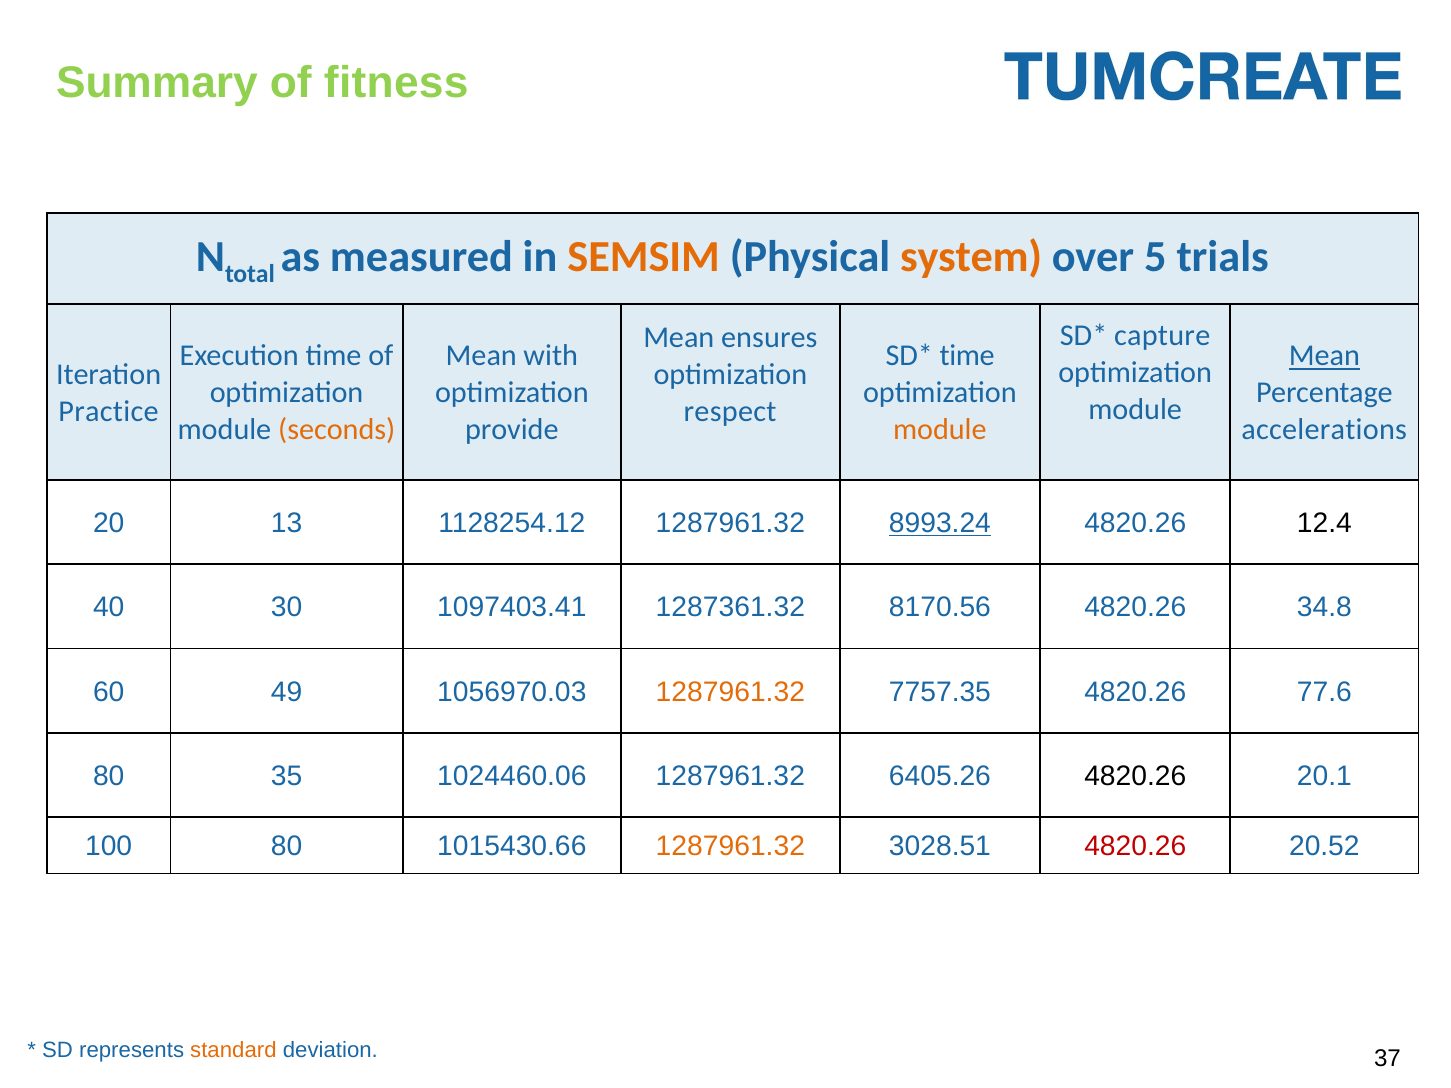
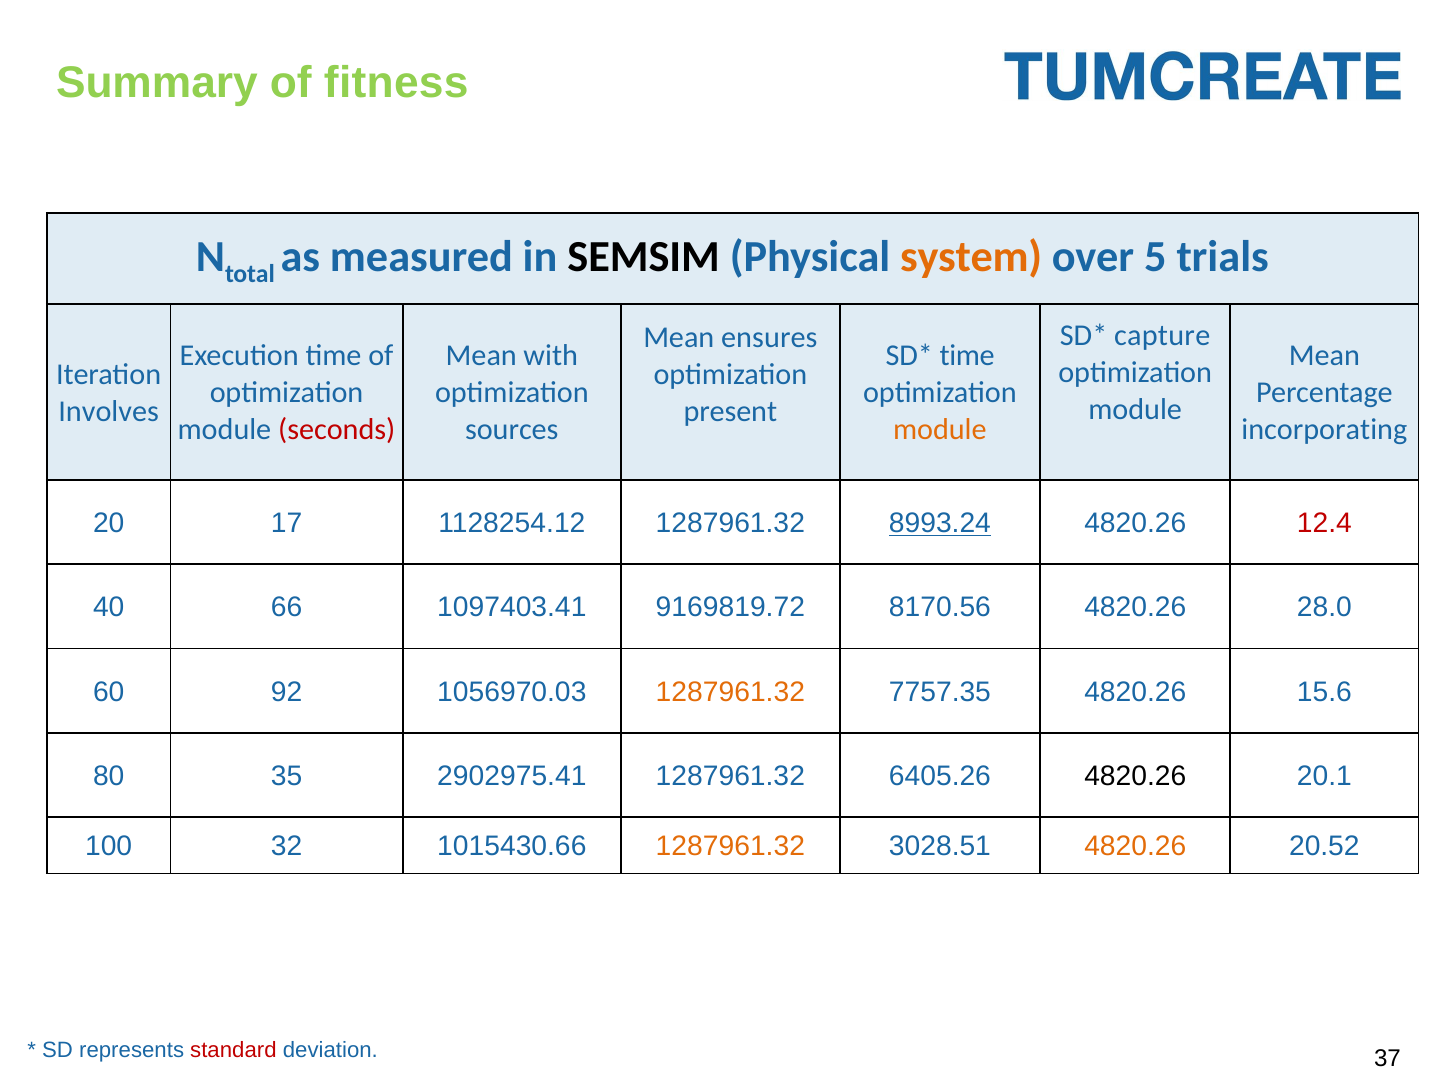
SEMSIM colour: orange -> black (644, 256)
Mean underline: present -> none (1324, 356)
Practice: Practice -> Involves (109, 412)
respect: respect -> present (730, 412)
seconds colour: orange -> red (337, 430)
provide: provide -> sources (512, 430)
accelerations: accelerations -> incorporating (1324, 430)
13: 13 -> 17 (287, 523)
12.4 colour: black -> red (1324, 523)
30: 30 -> 66 (287, 608)
1287361.32: 1287361.32 -> 9169819.72 (730, 608)
34.8: 34.8 -> 28.0 (1324, 608)
49: 49 -> 92 (287, 692)
77.6: 77.6 -> 15.6 (1324, 692)
1024460.06: 1024460.06 -> 2902975.41 (512, 776)
100 80: 80 -> 32 (287, 847)
4820.26 colour: red -> orange (1135, 847)
standard colour: orange -> red (233, 1050)
